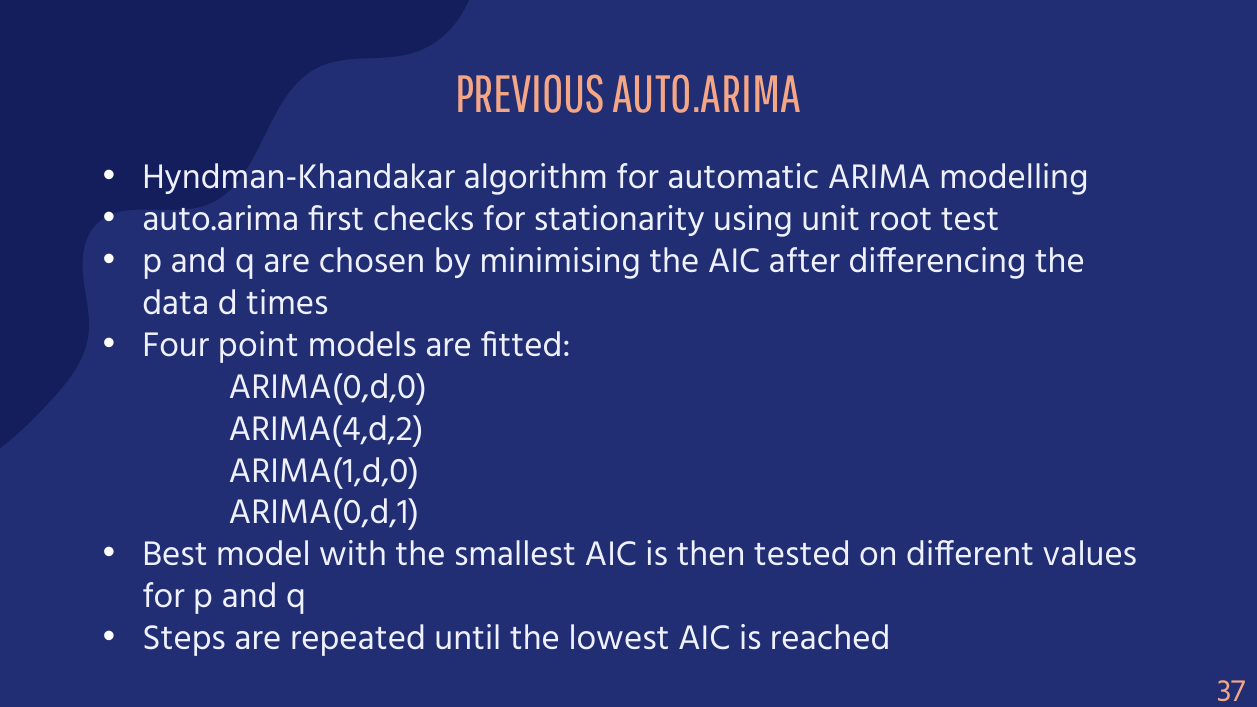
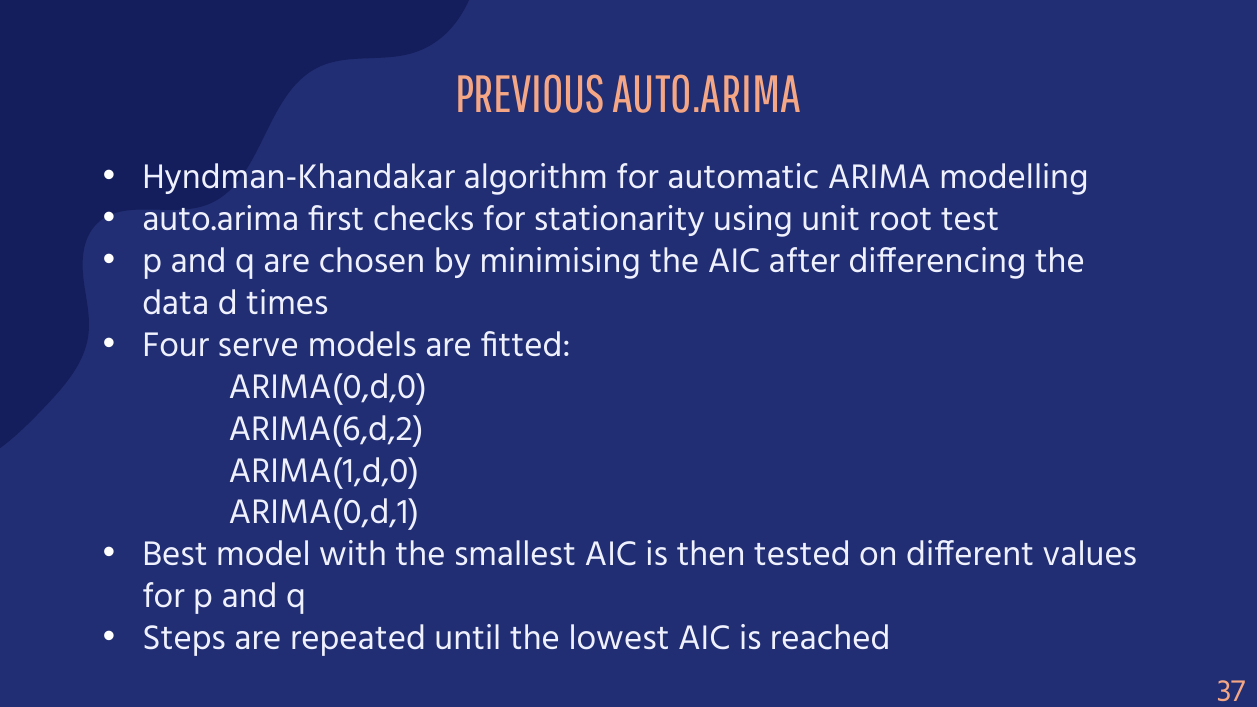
point: point -> serve (258, 345)
ARIMA(4,d,2: ARIMA(4,d,2 -> ARIMA(6,d,2 (326, 429)
